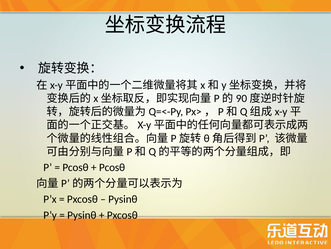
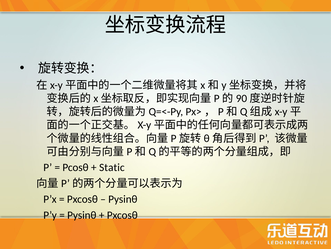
Pcosθ: Pcosθ -> Static (112, 167)
